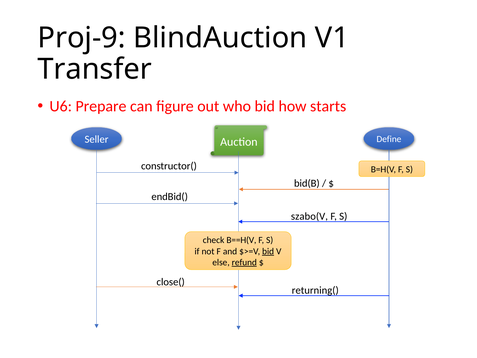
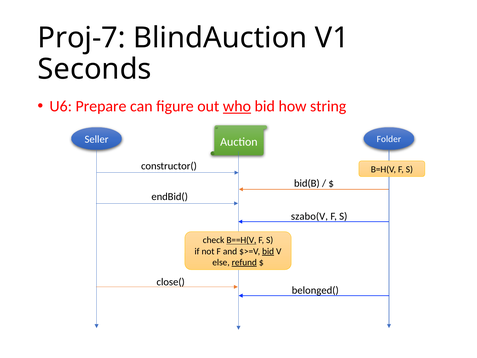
Proj-9: Proj-9 -> Proj-7 (82, 38)
Transfer: Transfer -> Seconds (95, 69)
who underline: none -> present (237, 106)
starts: starts -> string (328, 106)
Define: Define -> Folder (389, 139)
B==H(V underline: none -> present (241, 240)
returning(: returning( -> belonged( (315, 290)
